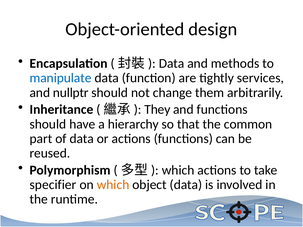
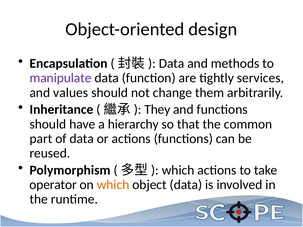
manipulate colour: blue -> purple (61, 78)
nullptr: nullptr -> values (71, 93)
specifier: specifier -> operator (53, 185)
